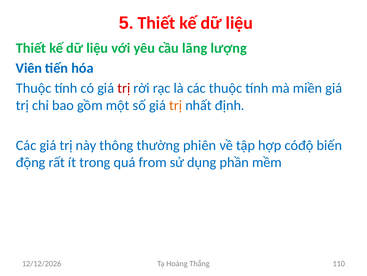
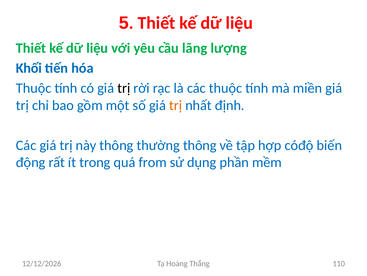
Viên: Viên -> Khối (29, 68)
trị colour: red -> black (124, 88)
thường phiên: phiên -> thông (200, 145)
